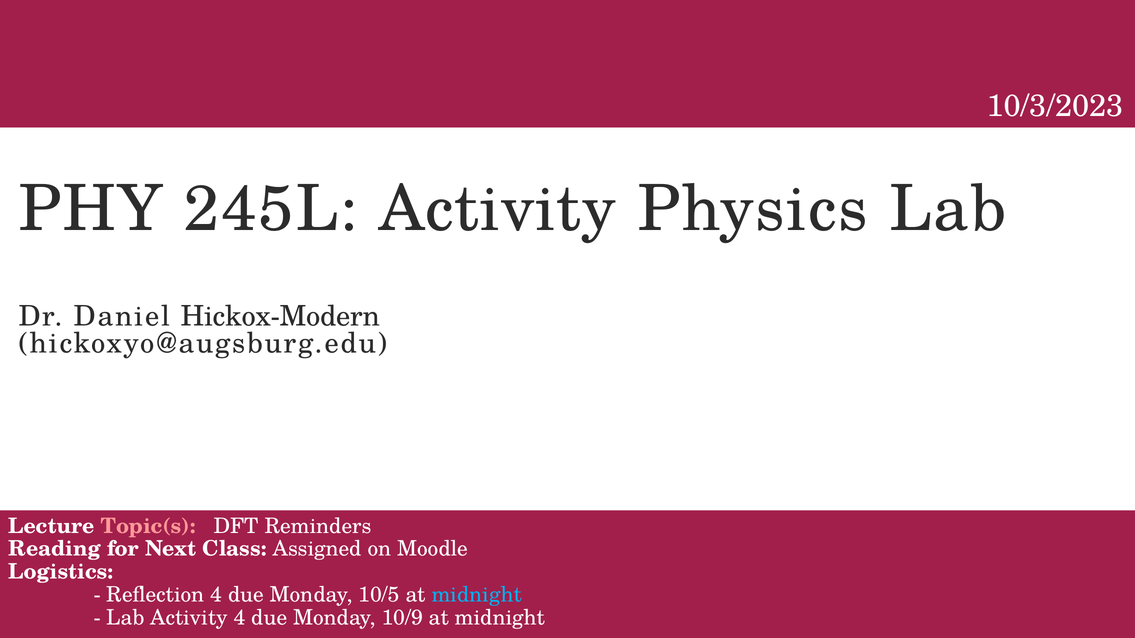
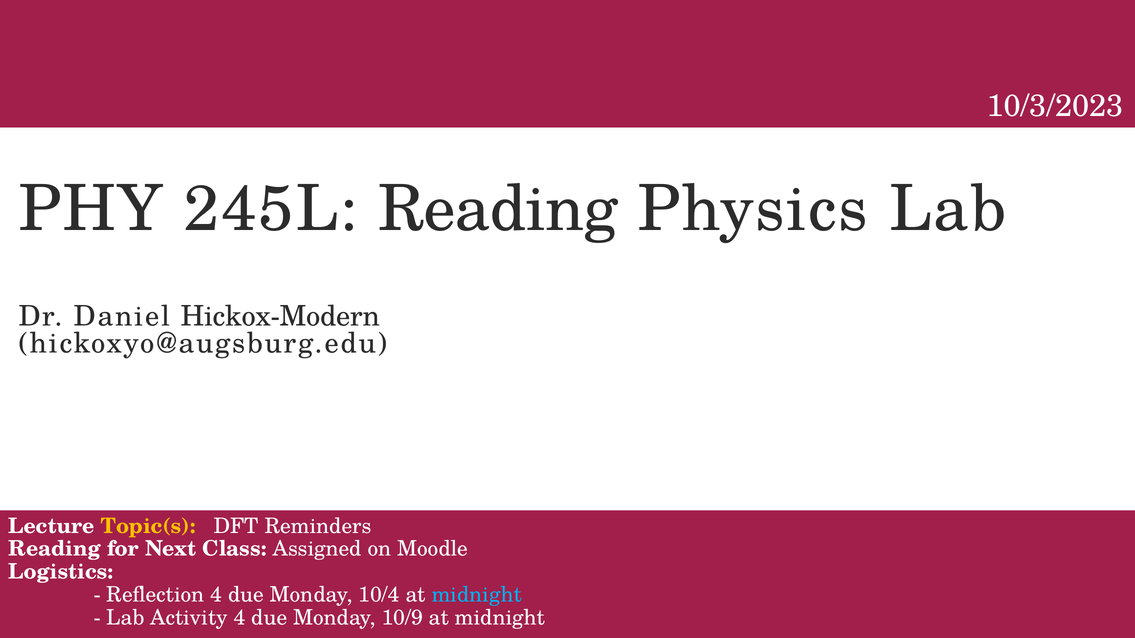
245L Activity: Activity -> Reading (498, 210)
Topic(s colour: pink -> yellow (148, 526)
10/5: 10/5 -> 10/4 (379, 595)
